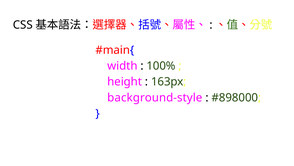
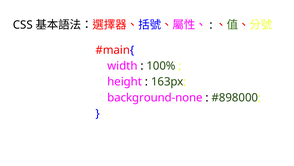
background-style: background-style -> background-none (155, 97)
